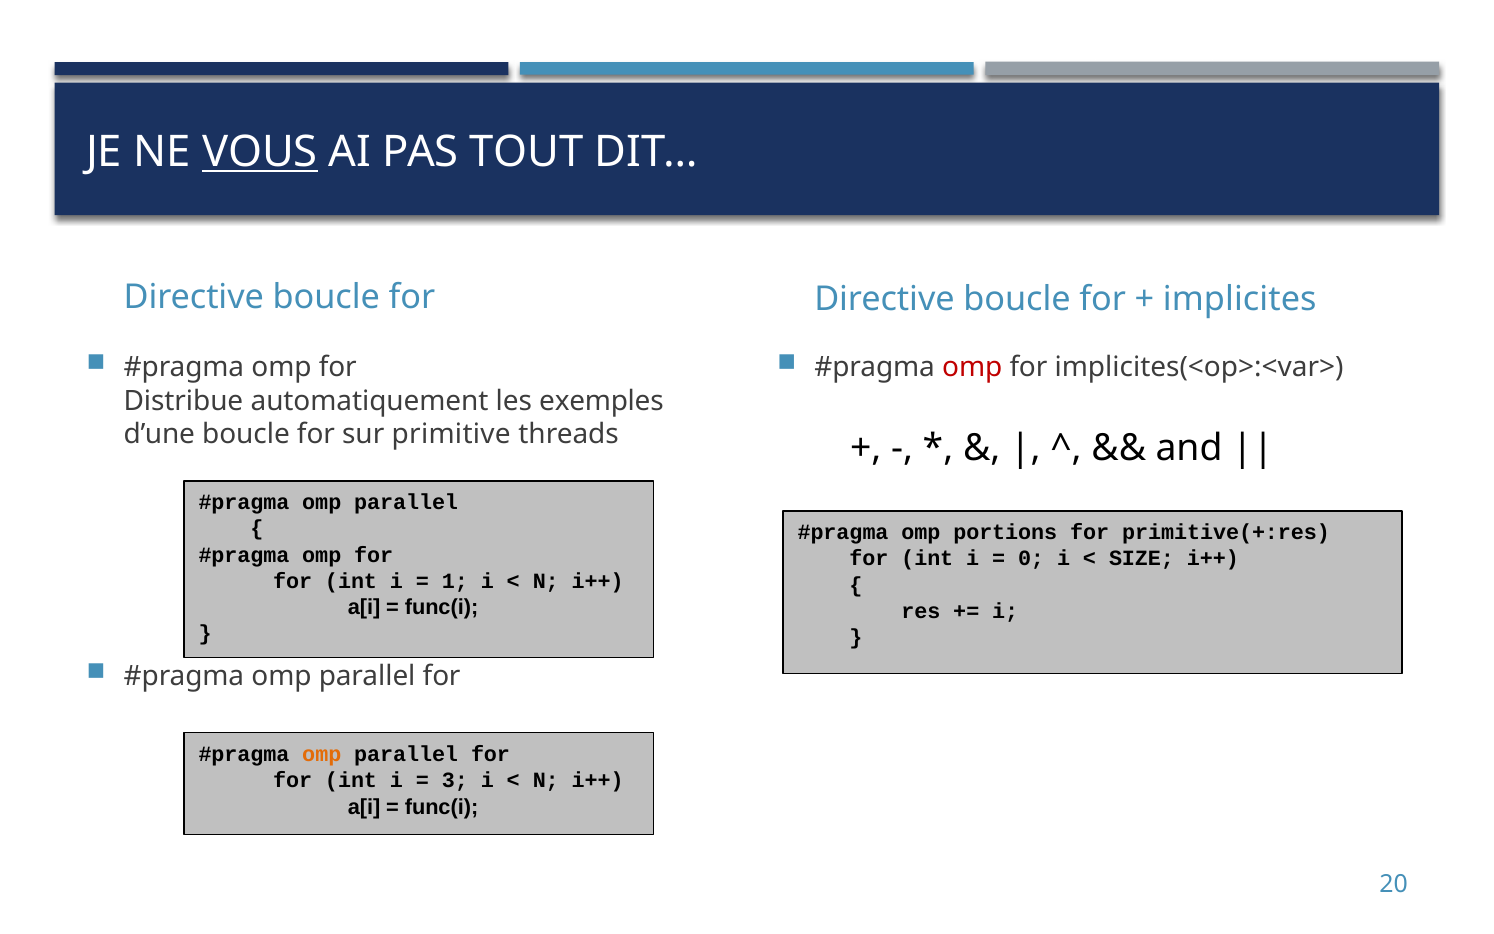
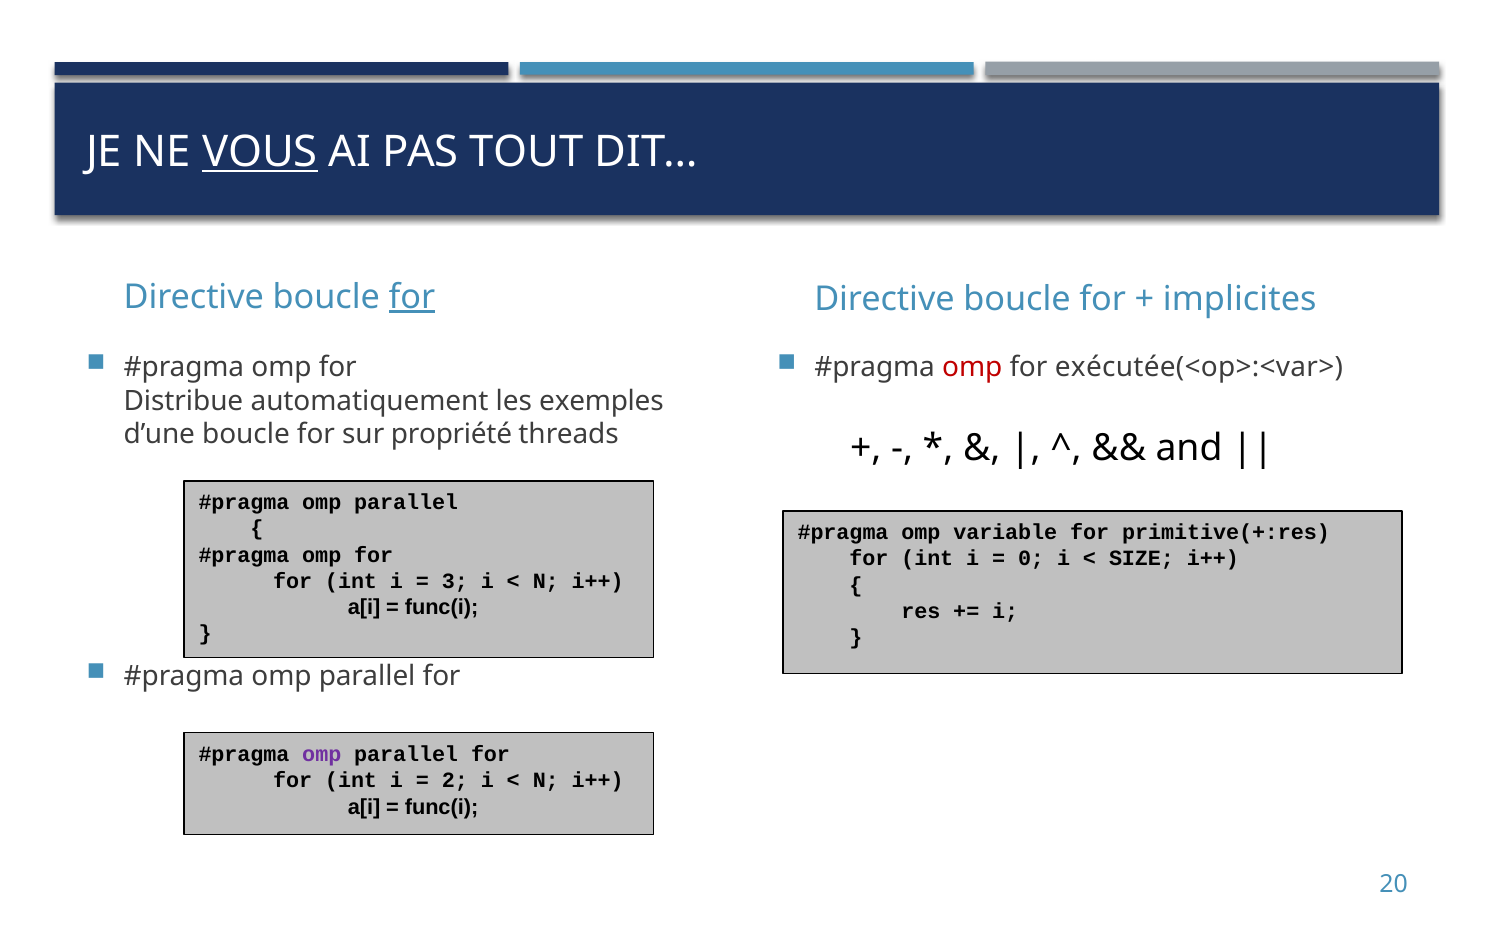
for underline: none -> present (412, 297)
implicites(<op>:<var>: implicites(<op>:<var> -> exécutée(<op>:<var> (1199, 367)
primitive: primitive -> propriété (451, 434)
portions: portions -> variable (1005, 533)
1: 1 -> 3 (455, 581)
omp colour: orange -> purple (322, 754)
3: 3 -> 2 (455, 781)
